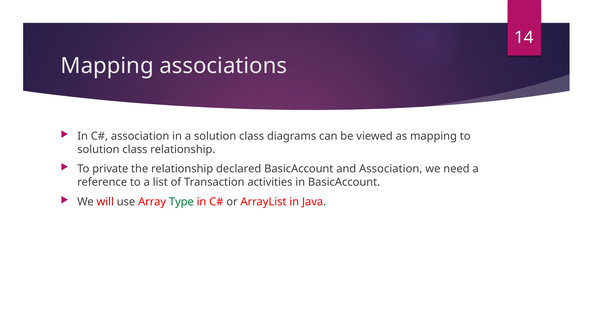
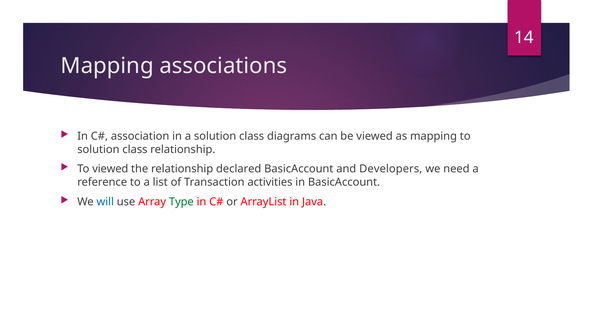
To private: private -> viewed (110, 169)
and Association: Association -> Developers (391, 169)
will colour: red -> blue (105, 202)
